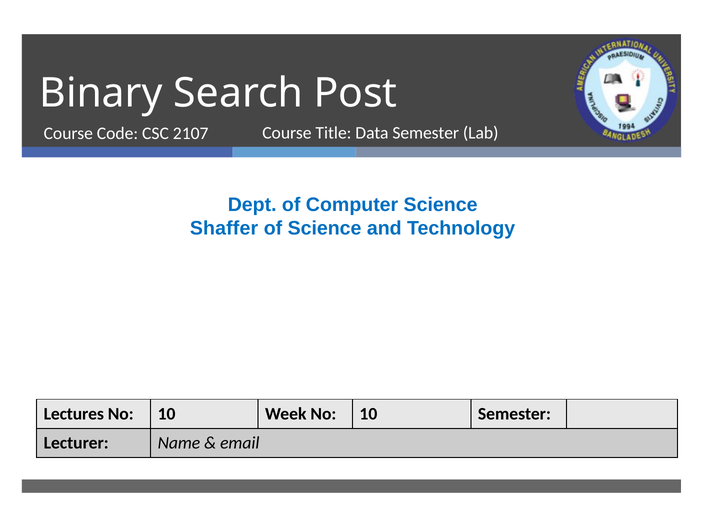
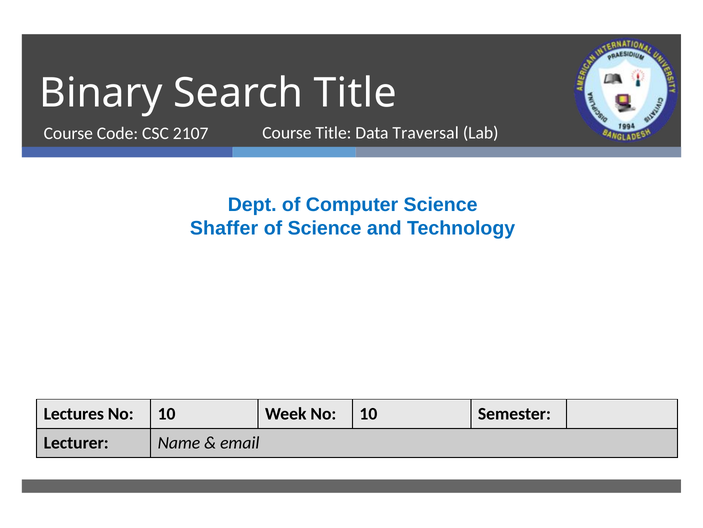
Search Post: Post -> Title (355, 93)
Data Semester: Semester -> Traversal (426, 133)
